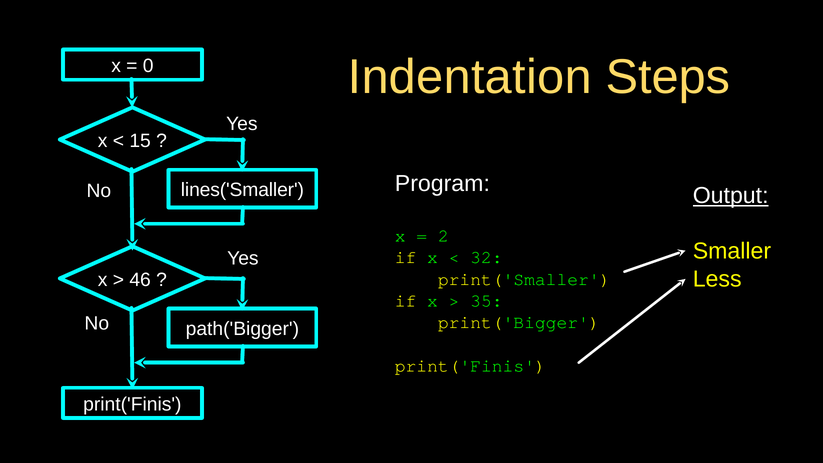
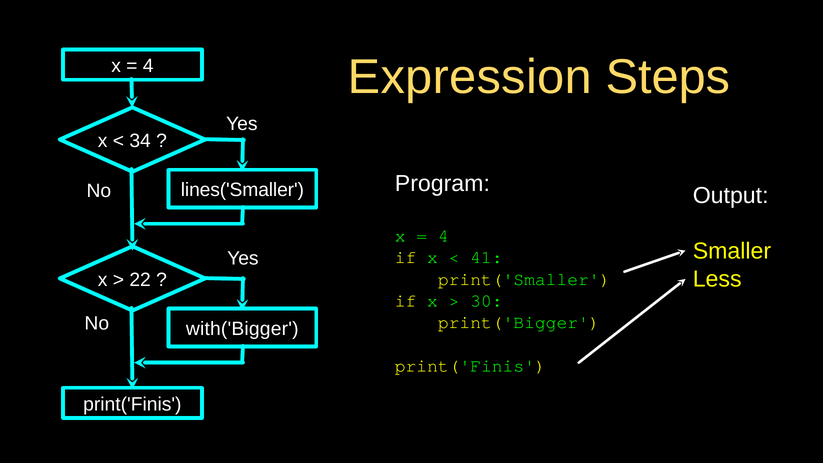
Indentation: Indentation -> Expression (470, 77)
0: 0 -> 4 (148, 66)
15: 15 -> 34 (140, 141)
Output underline: present -> none (731, 196)
2: 2 -> 4 (443, 236)
32: 32 -> 41 (486, 257)
46: 46 -> 22 (140, 280)
35: 35 -> 30 (486, 301)
path('Bigger: path('Bigger -> with('Bigger (242, 329)
